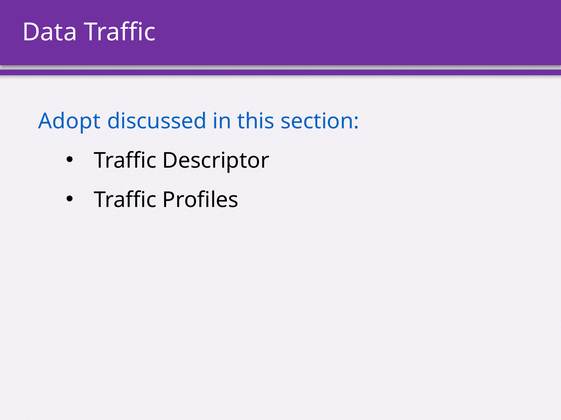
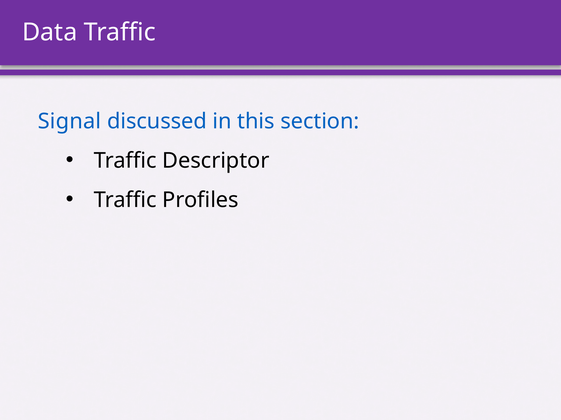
Adopt: Adopt -> Signal (69, 122)
